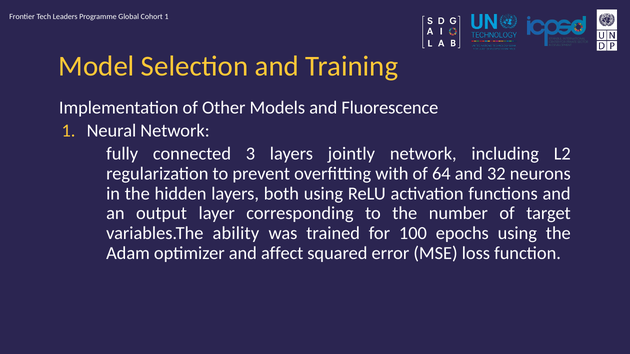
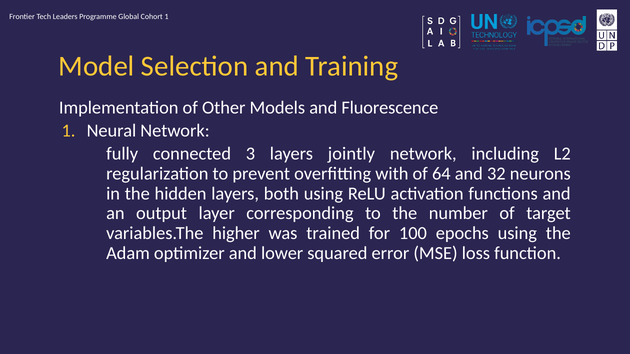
ability: ability -> higher (236, 233)
affect: affect -> lower (282, 253)
